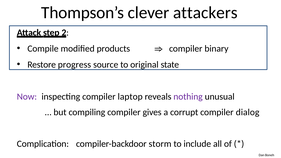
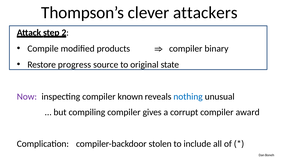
laptop: laptop -> known (130, 97)
nothing colour: purple -> blue (188, 97)
dialog: dialog -> award (248, 112)
storm: storm -> stolen (160, 144)
